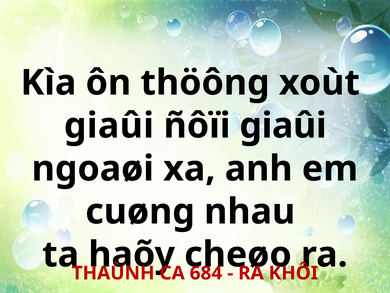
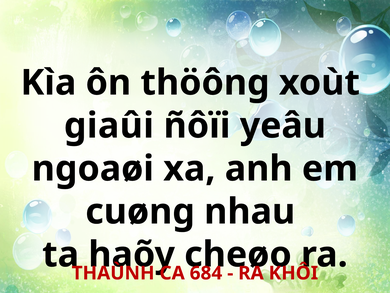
ñôïi giaûi: giaûi -> yeâu (283, 126)
